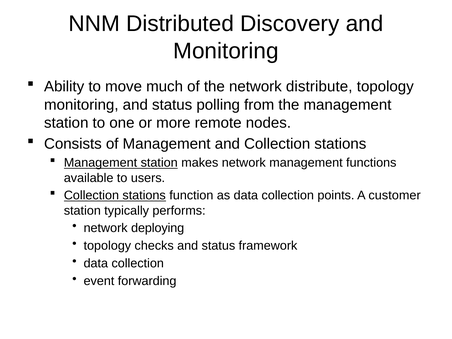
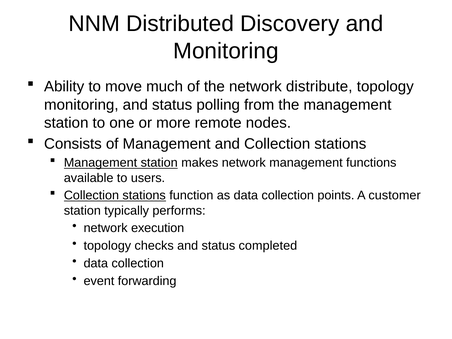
deploying: deploying -> execution (158, 228)
framework: framework -> completed (268, 246)
